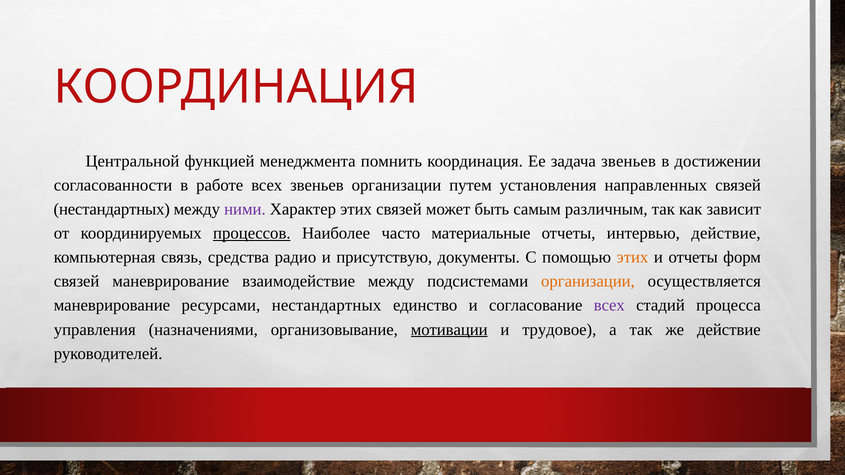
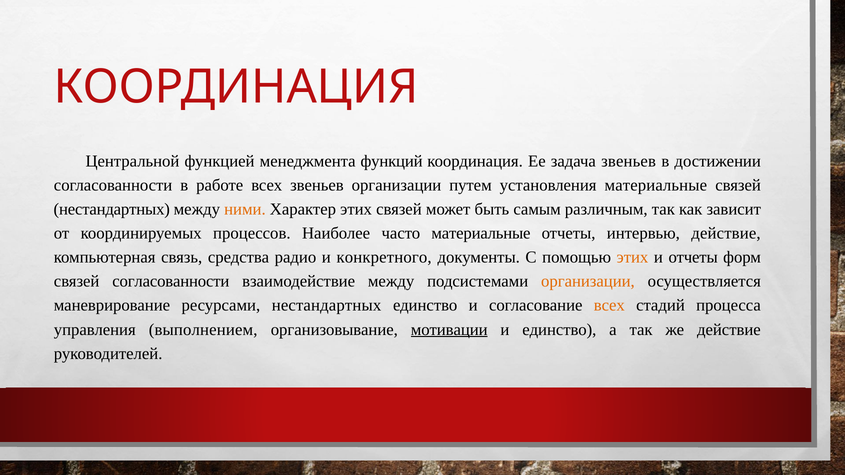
помнить: помнить -> функций (392, 161)
установления направленных: направленных -> материальные (656, 185)
ними colour: purple -> orange (245, 209)
процессов underline: present -> none (252, 234)
присутствую: присутствую -> конкретного (384, 258)
связей маневрирование: маневрирование -> согласованности (171, 282)
всех colour: purple -> orange (609, 306)
назначениями: назначениями -> выполнением (203, 330)
и трудовое: трудовое -> единство (559, 330)
